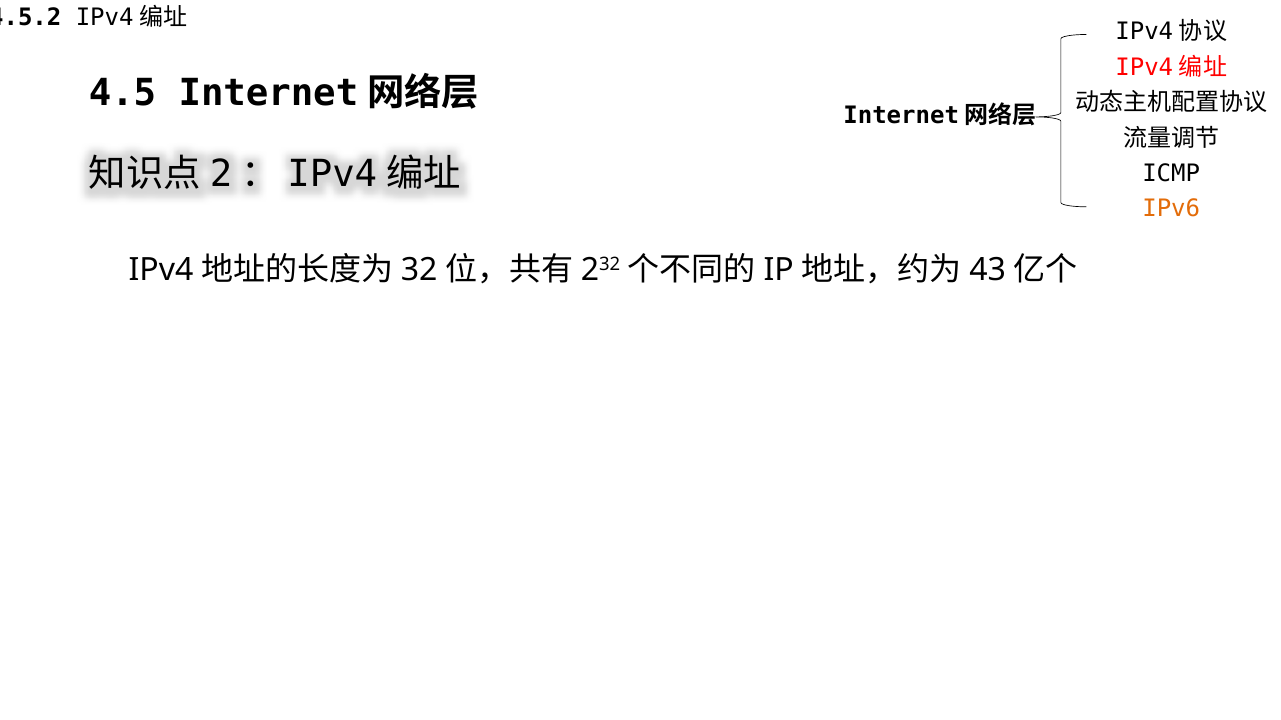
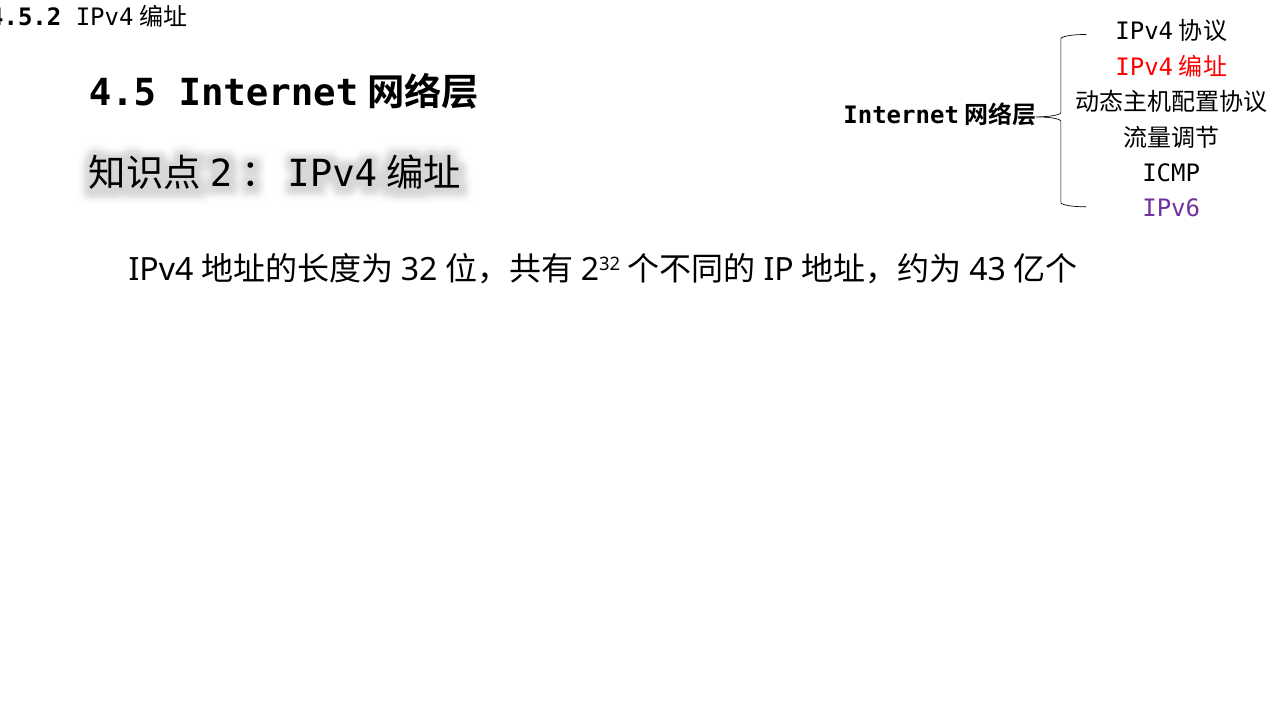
IPv6 colour: orange -> purple (1171, 209)
